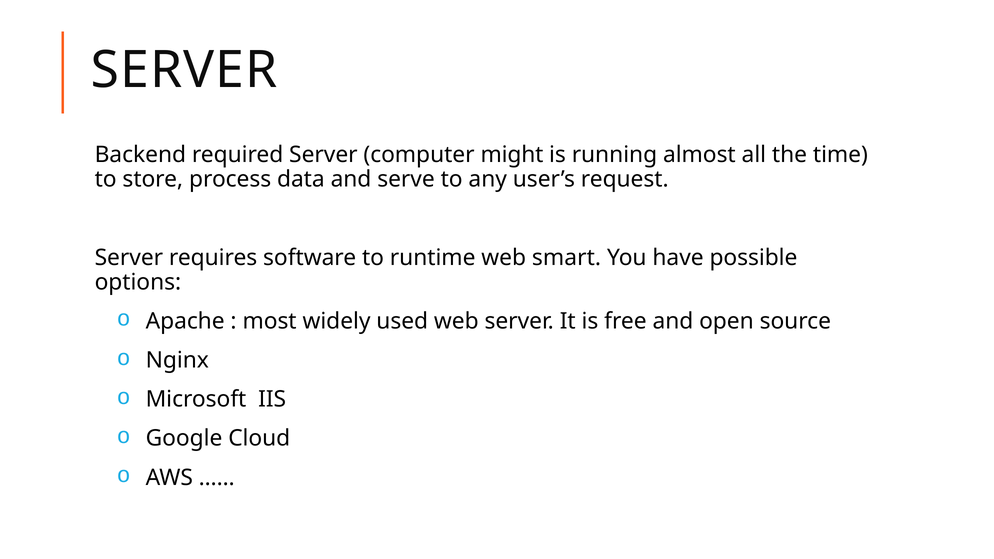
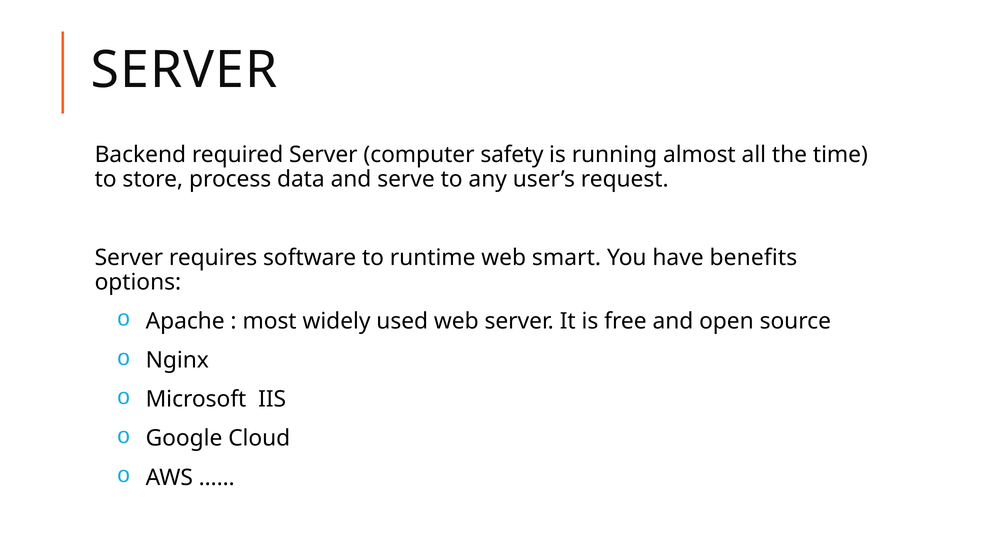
might: might -> safety (512, 155)
possible: possible -> benefits (753, 258)
